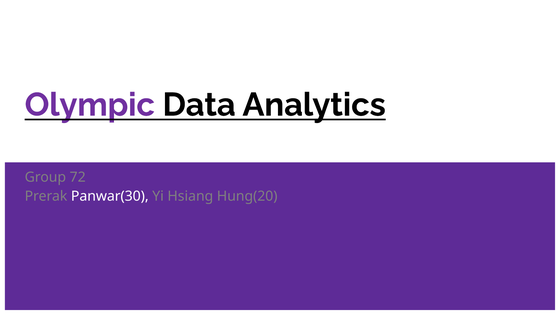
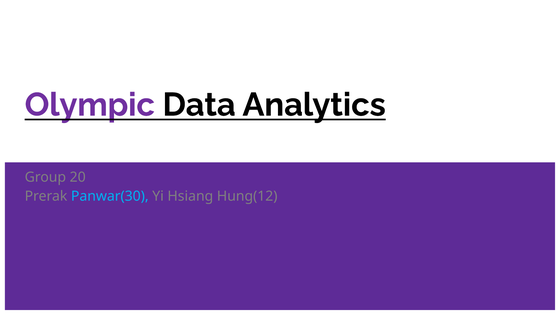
72: 72 -> 20 (78, 177)
Panwar(30 colour: white -> light blue (110, 196)
Hung(20: Hung(20 -> Hung(12 (247, 196)
